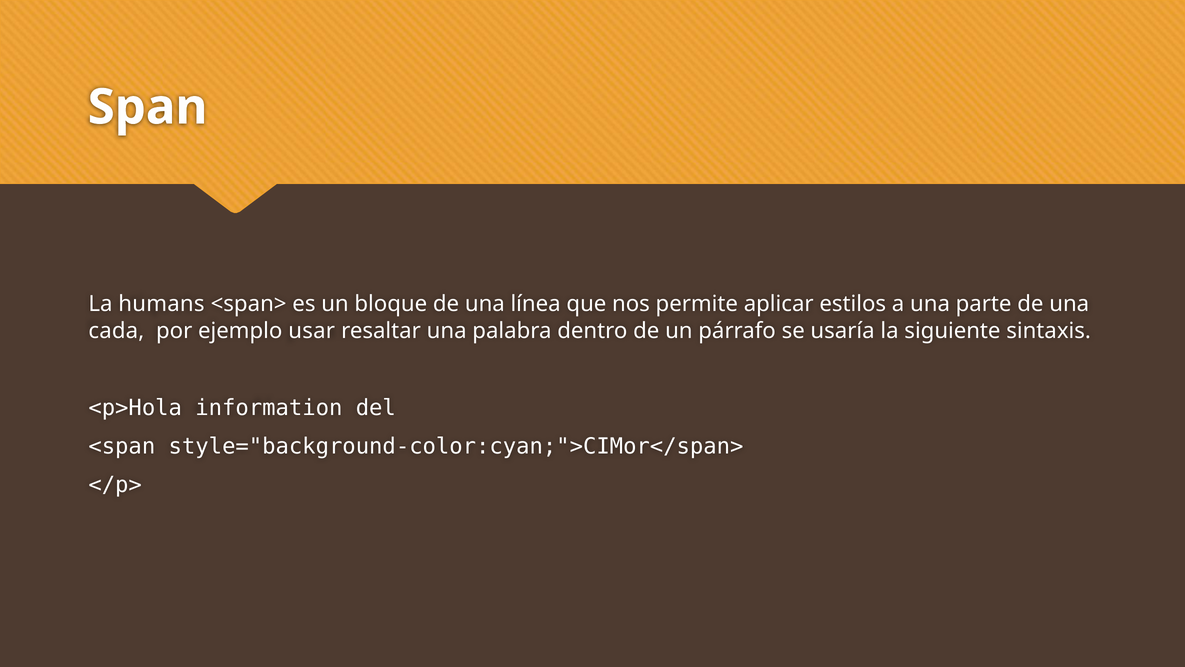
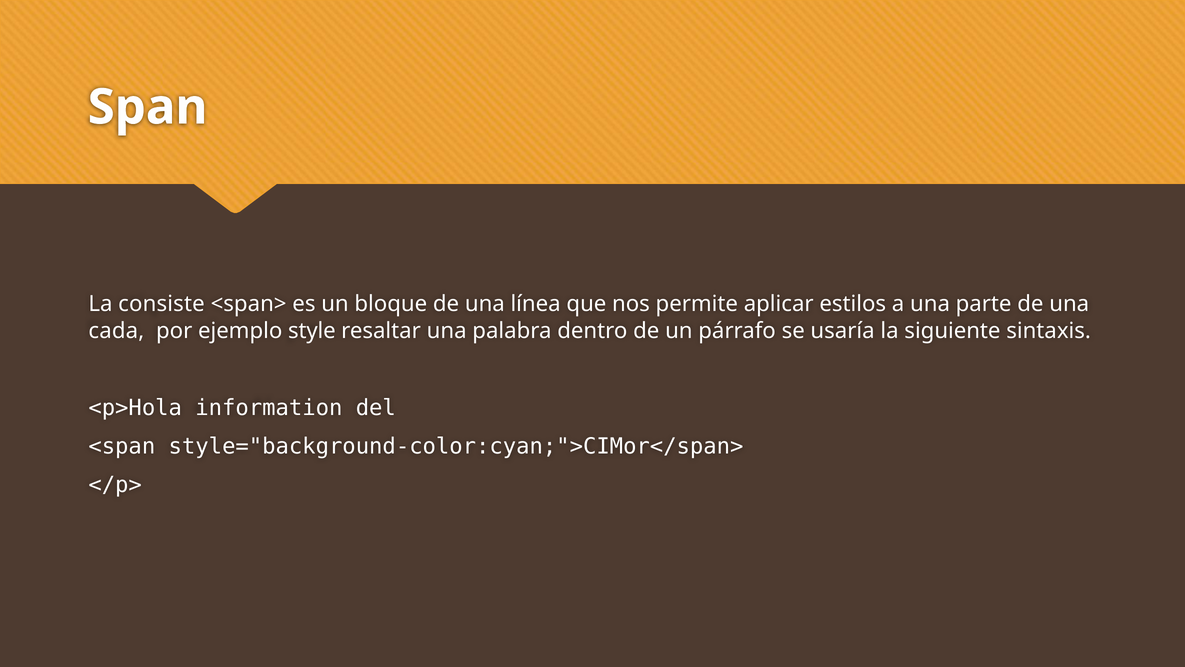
humans: humans -> consiste (161, 304)
usar: usar -> style (312, 331)
